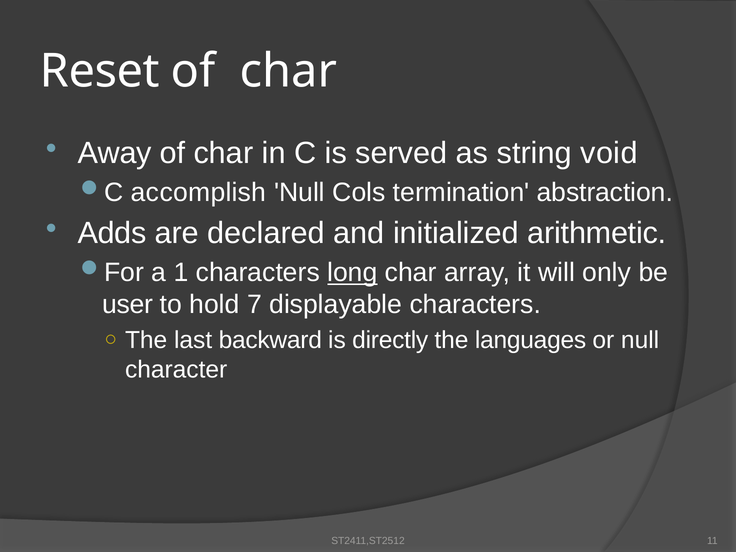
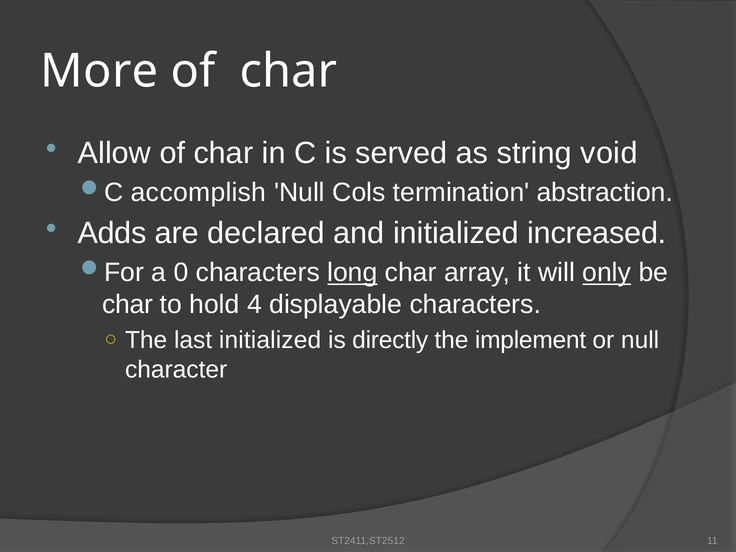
Reset: Reset -> More (99, 71)
Away: Away -> Allow (114, 153)
arithmetic: arithmetic -> increased (597, 233)
1: 1 -> 0 (181, 273)
only underline: none -> present (607, 273)
user: user -> char (128, 305)
7: 7 -> 4 (254, 305)
last backward: backward -> initialized (270, 340)
languages: languages -> implement (531, 340)
